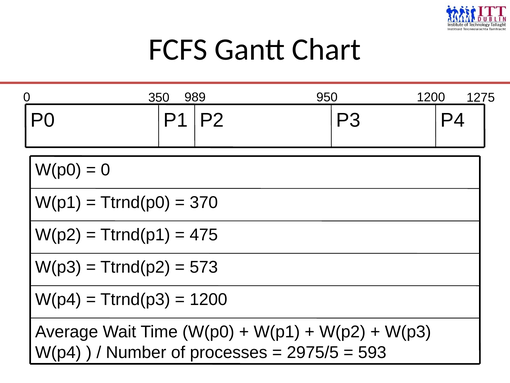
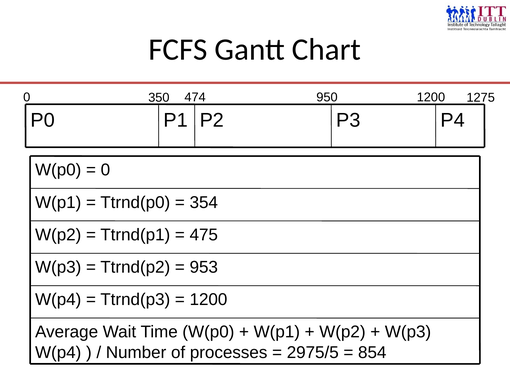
989: 989 -> 474 (195, 97)
370: 370 -> 354 (204, 202)
573: 573 -> 953 (204, 267)
593: 593 -> 854 (372, 352)
